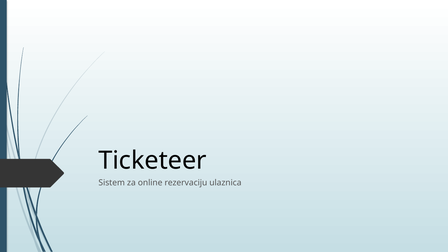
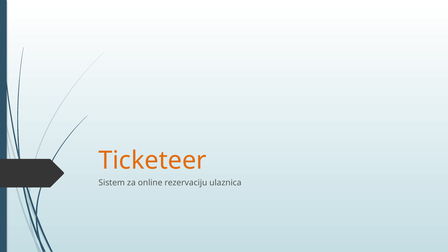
Ticketeer colour: black -> orange (153, 161)
